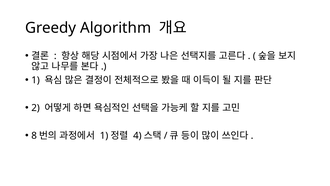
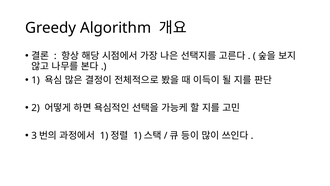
8: 8 -> 3 (34, 135)
4: 4 -> 1 (137, 135)
